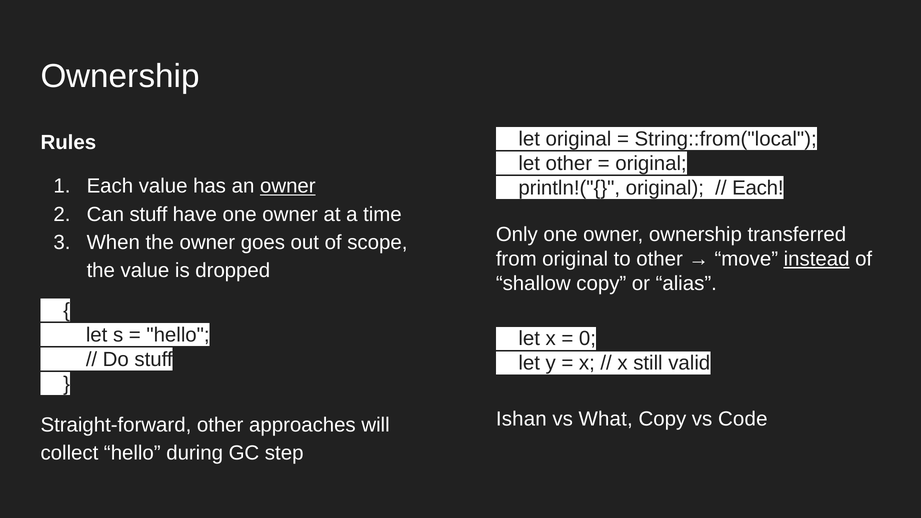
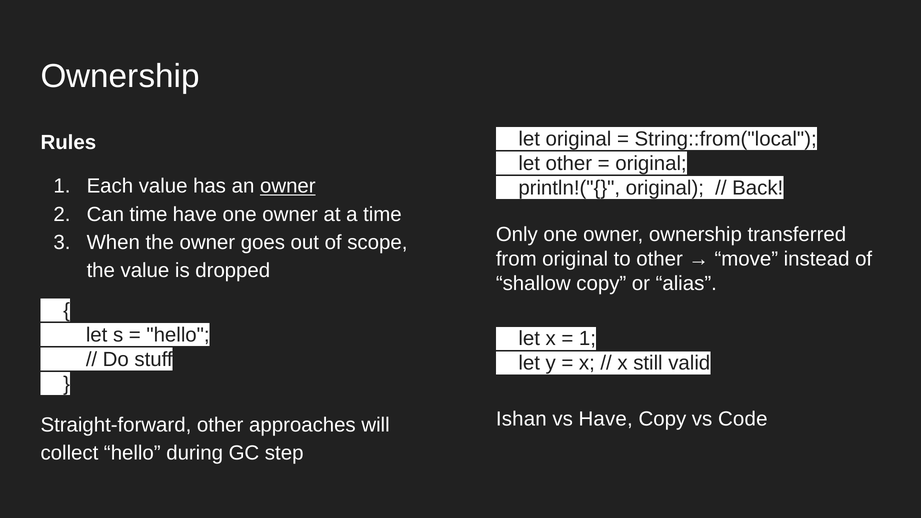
Each: Each -> Back (758, 188)
Can stuff: stuff -> time (148, 214)
instead underline: present -> none (817, 259)
0: 0 -> 1 (588, 339)
vs What: What -> Have (606, 419)
